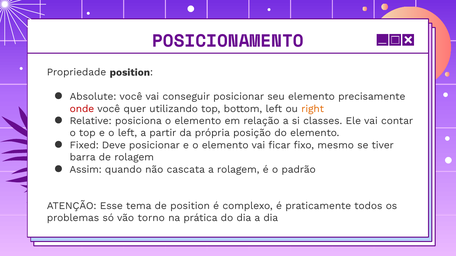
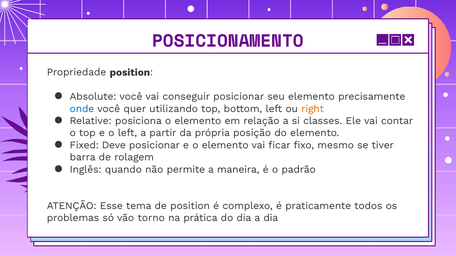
onde colour: red -> blue (82, 109)
Assim: Assim -> Inglês (86, 170)
cascata: cascata -> permite (186, 170)
a rolagem: rolagem -> maneira (238, 170)
